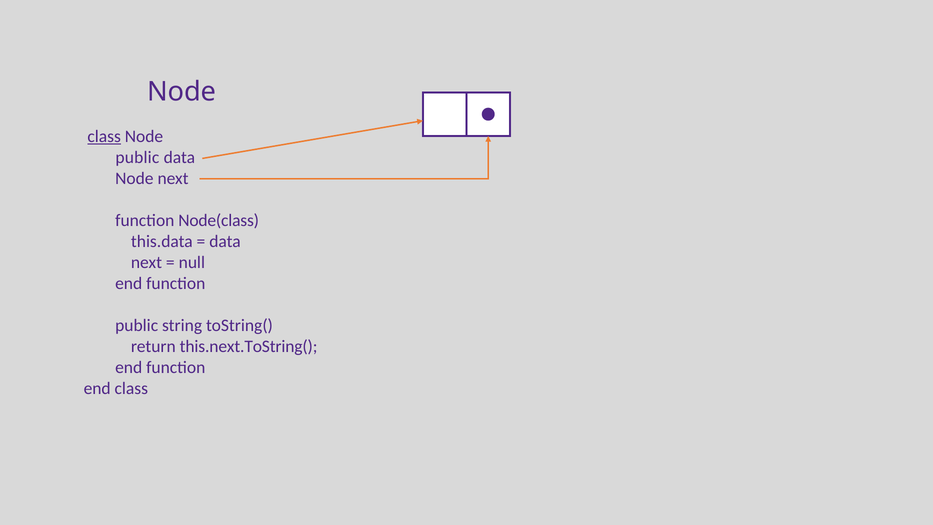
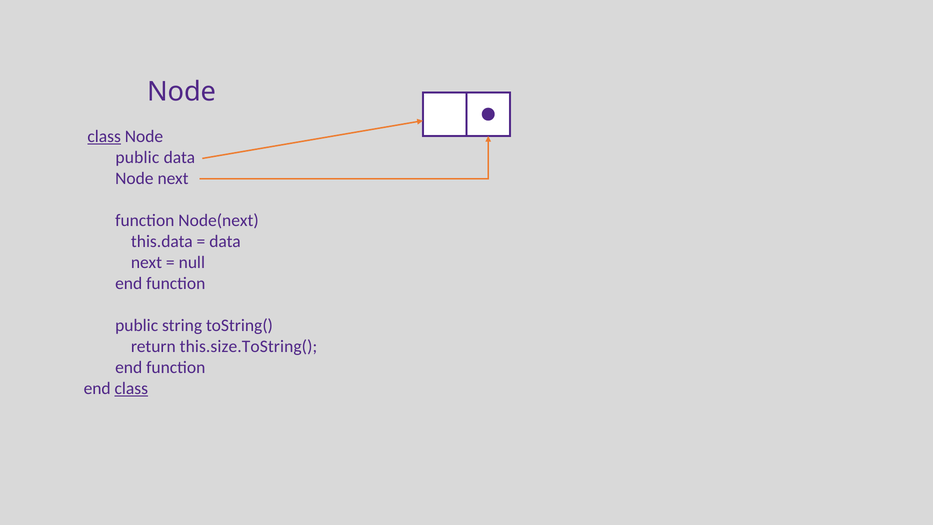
Node(class: Node(class -> Node(next (219, 220)
this.next.ToString(: this.next.ToString( -> this.size.ToString( (248, 346)
class underline: none -> present (131, 388)
